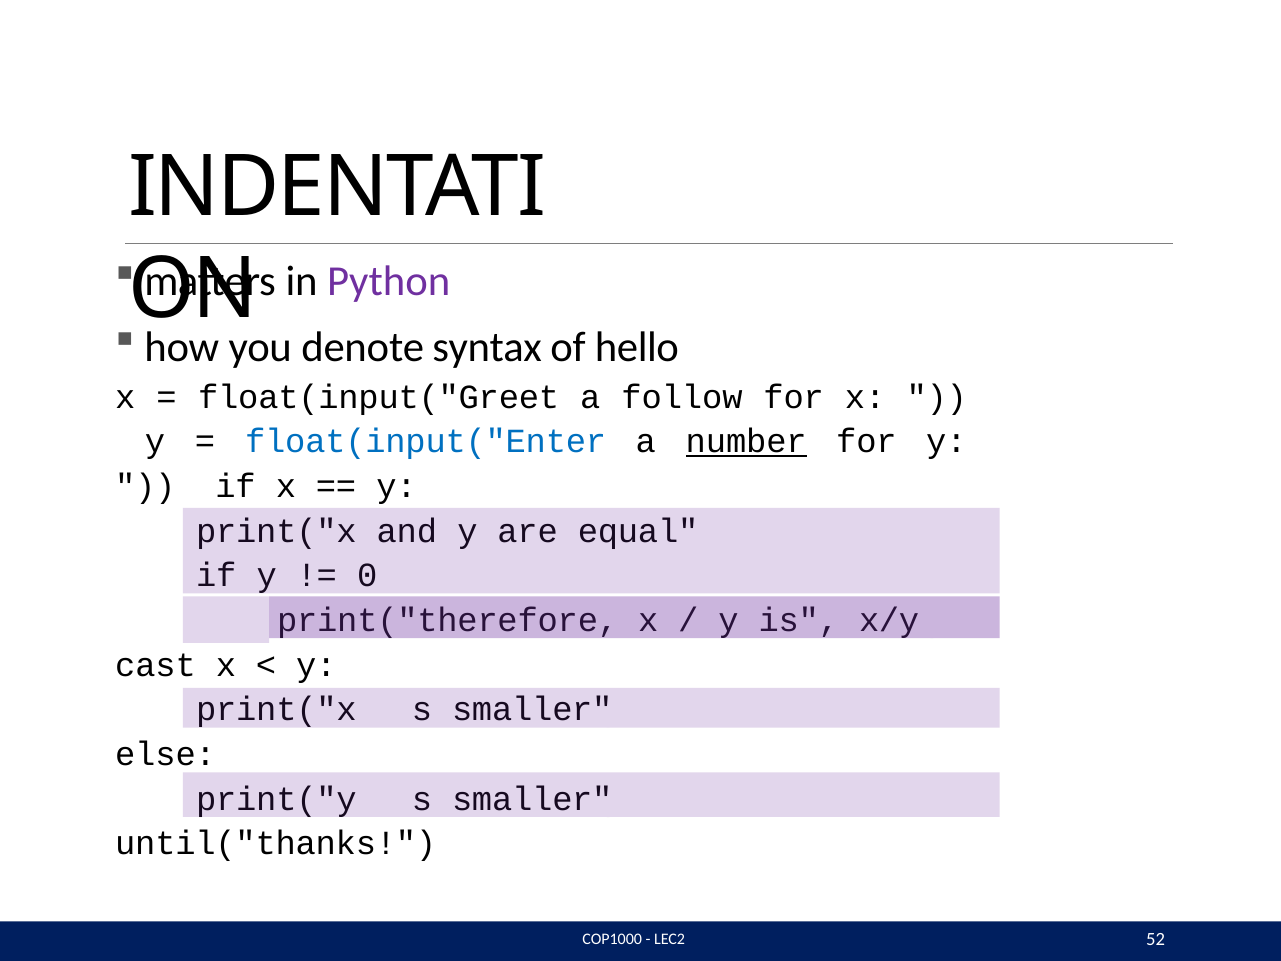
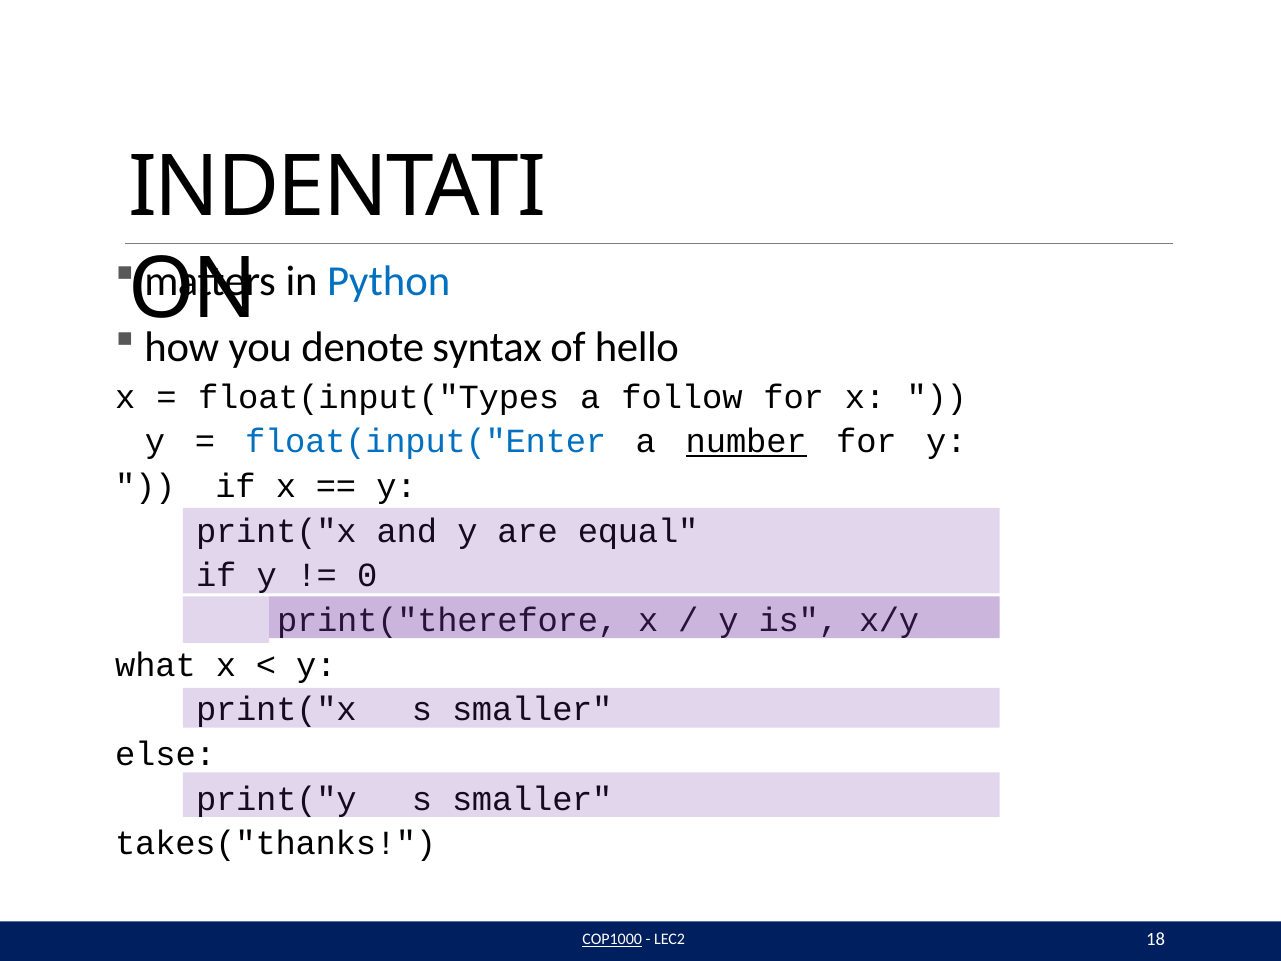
Python colour: purple -> blue (389, 282)
float(input("Greet: float(input("Greet -> float(input("Types (379, 397)
cast: cast -> what (156, 665)
until("thanks: until("thanks -> takes("thanks (276, 843)
COP1000 underline: none -> present (612, 939)
52: 52 -> 18 (1156, 939)
